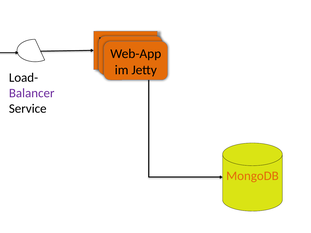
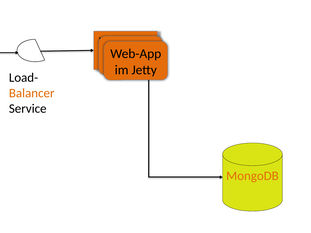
Balancer colour: purple -> orange (32, 93)
